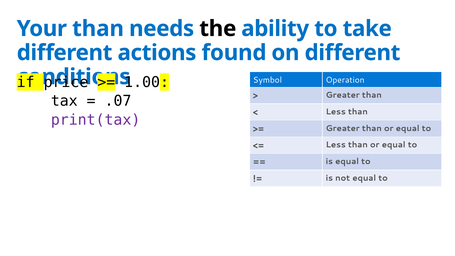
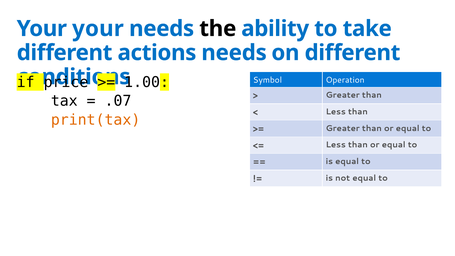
Your than: than -> your (98, 29)
actions found: found -> needs (234, 53)
print(tax colour: purple -> orange (96, 120)
